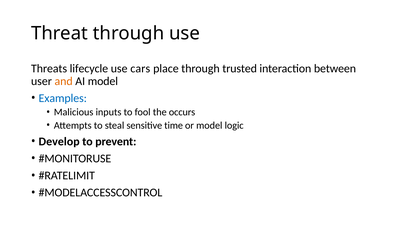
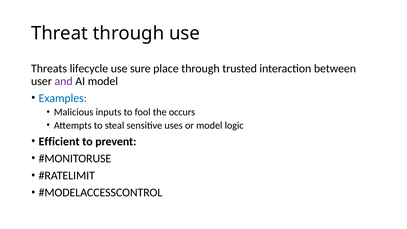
cars: cars -> sure (140, 68)
and colour: orange -> purple (64, 81)
time: time -> uses (174, 125)
Develop: Develop -> Efficient (59, 141)
